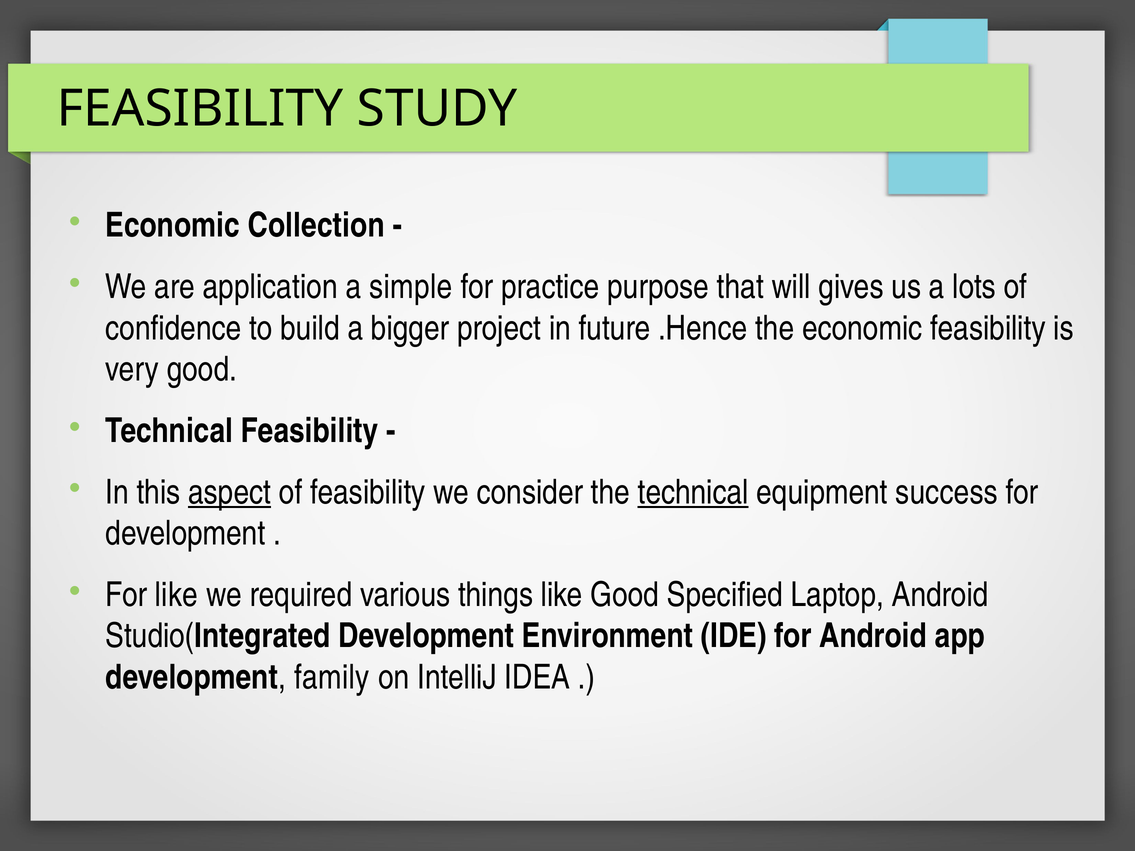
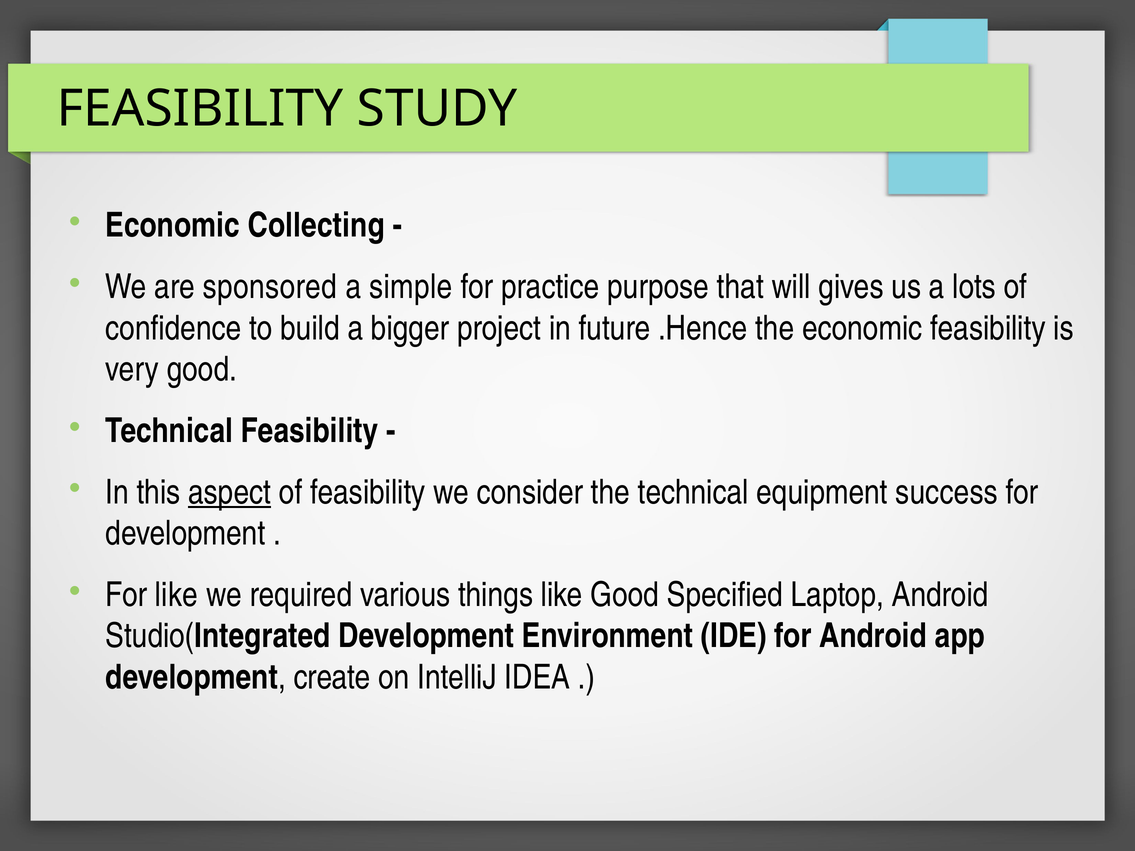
Collection: Collection -> Collecting (316, 226)
application: application -> sponsored (270, 287)
technical underline: present -> none (693, 492)
family: family -> create (332, 677)
